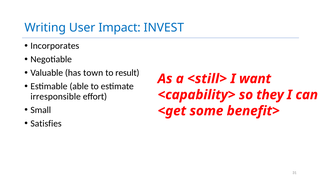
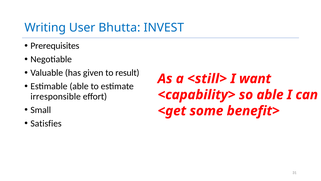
Impact: Impact -> Bhutta (119, 28)
Incorporates: Incorporates -> Prerequisites (55, 46)
town: town -> given (93, 73)
so they: they -> able (270, 95)
